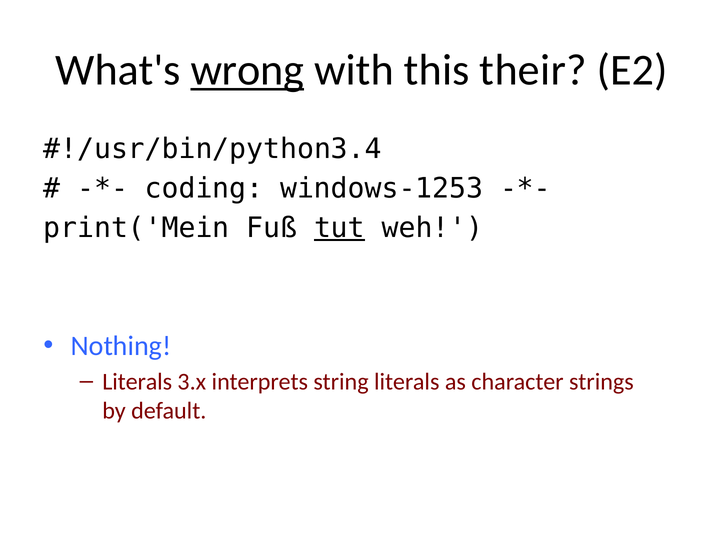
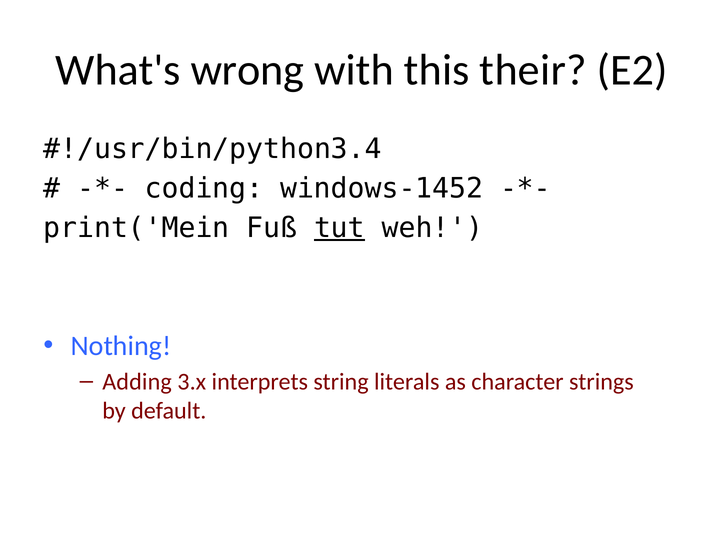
wrong underline: present -> none (247, 70)
windows-1253: windows-1253 -> windows-1452 (382, 188)
Literals: Literals -> Adding (137, 382)
